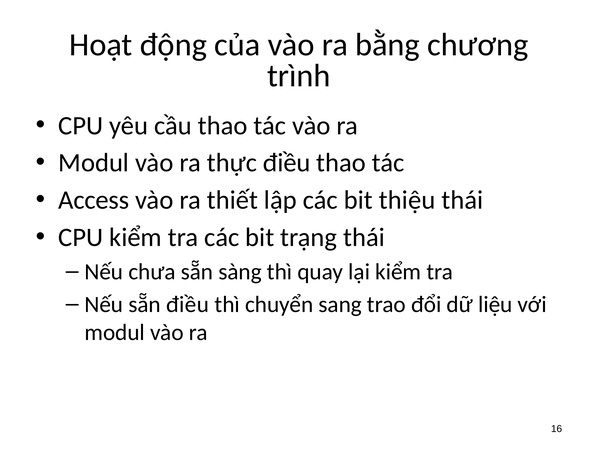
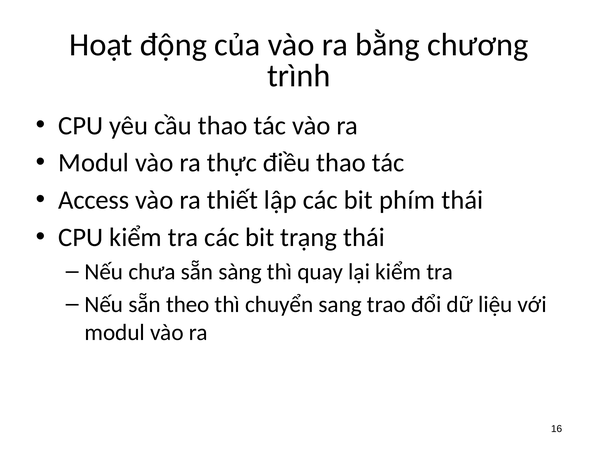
thiệu: thiệu -> phím (407, 200)
sẵn điều: điều -> theo (188, 304)
